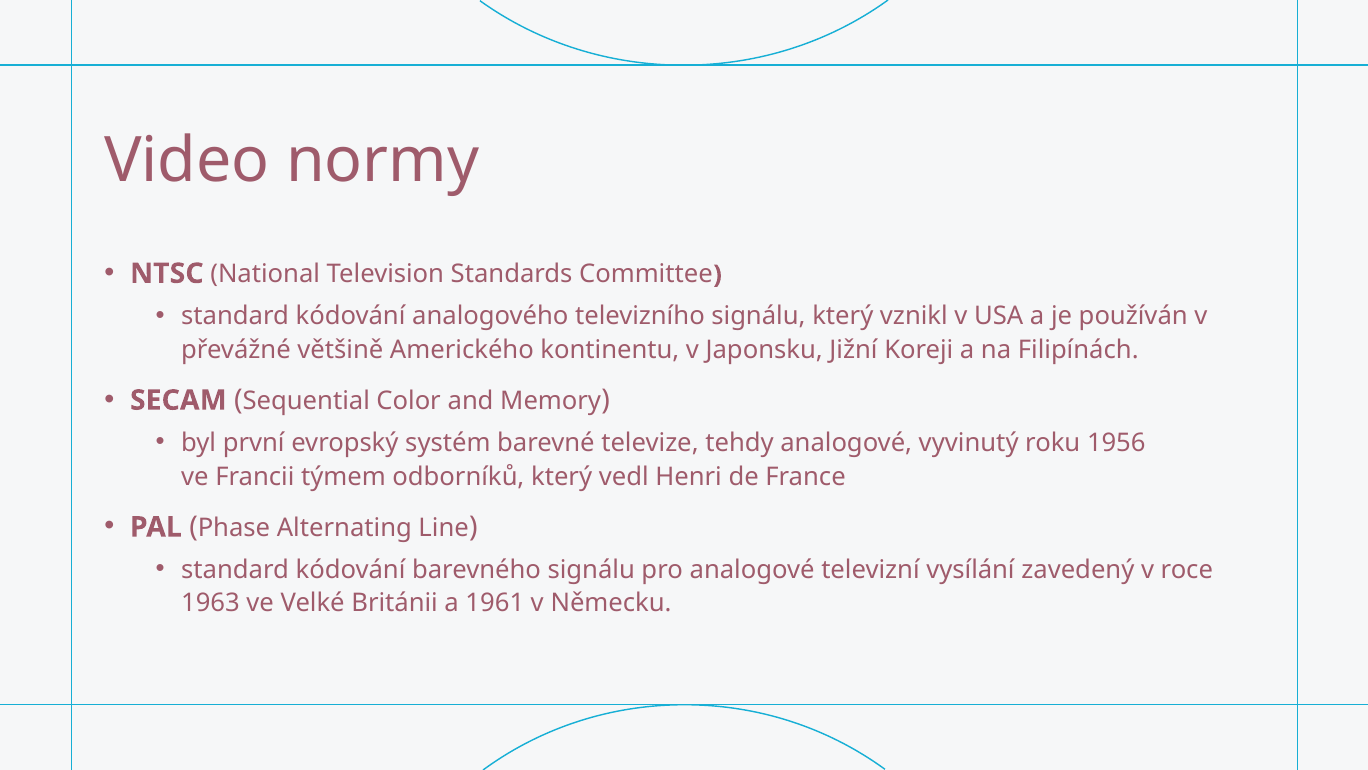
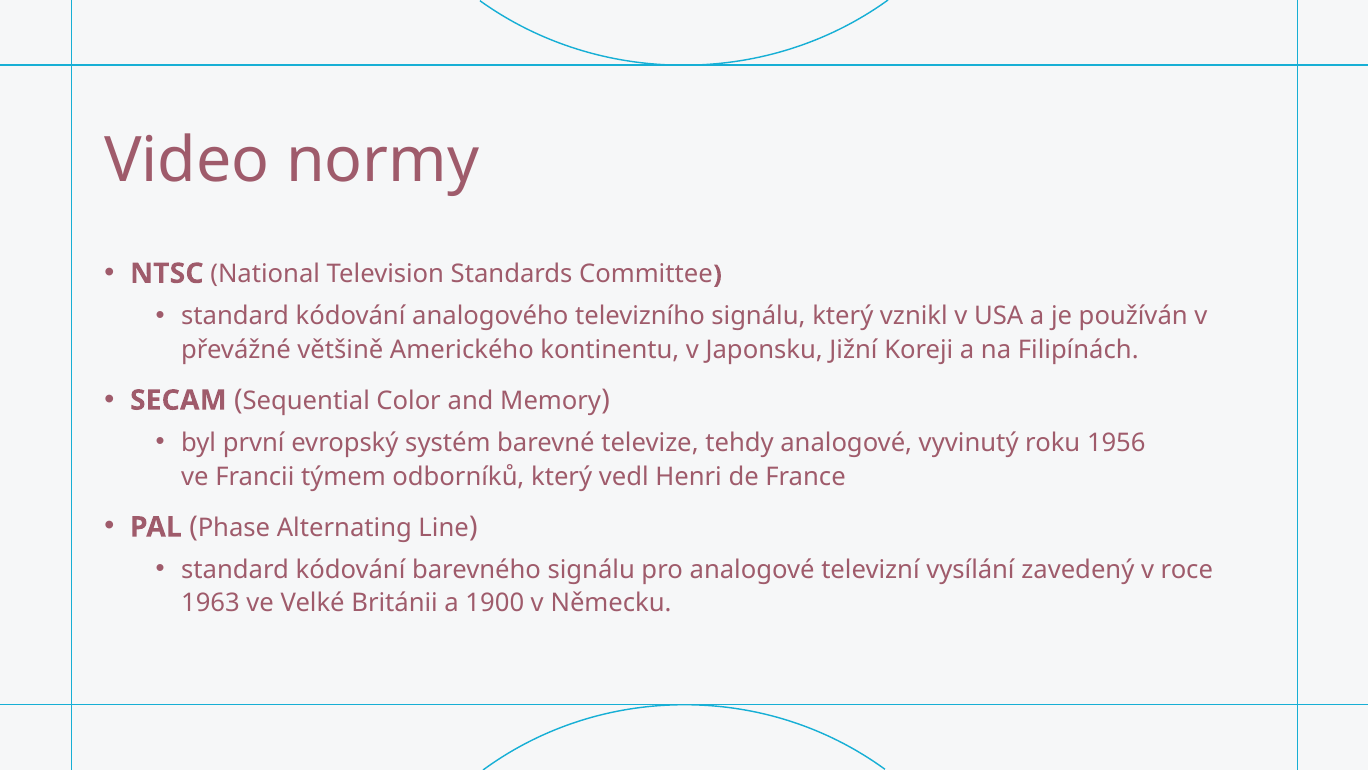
1961: 1961 -> 1900 (495, 603)
